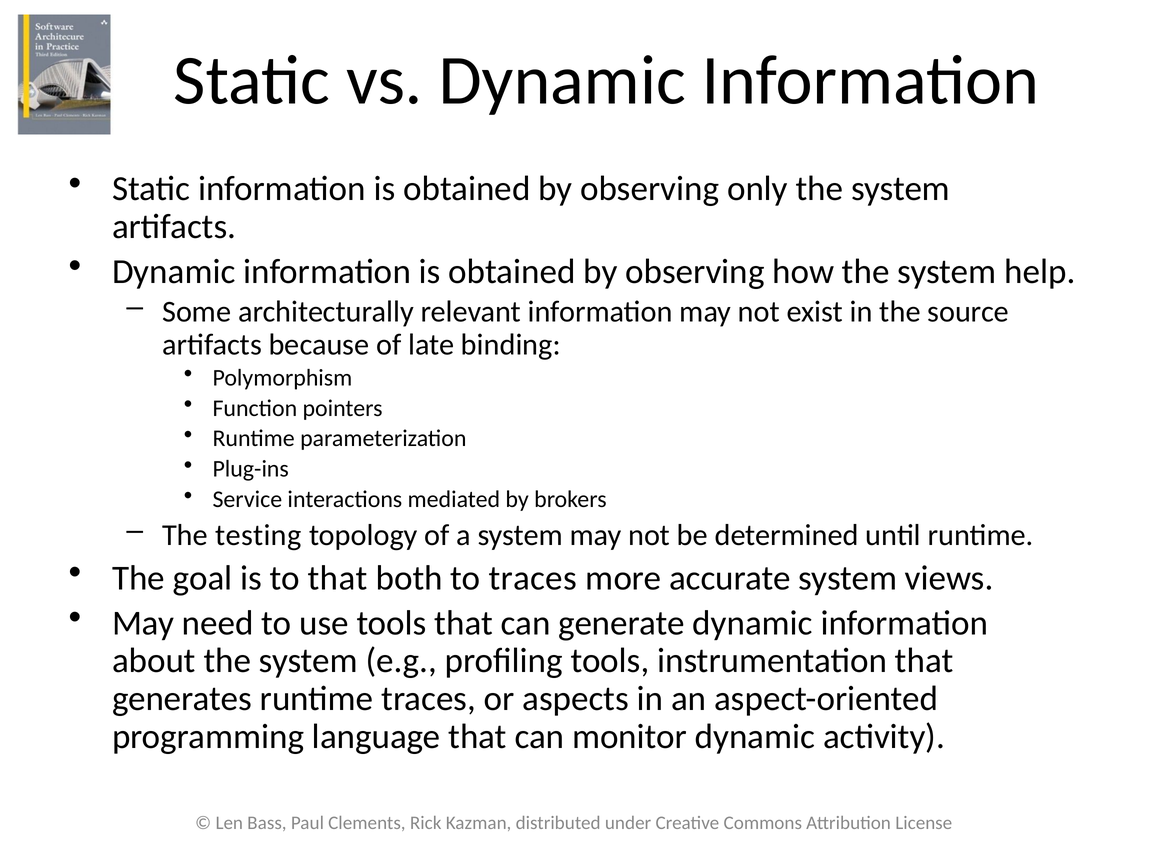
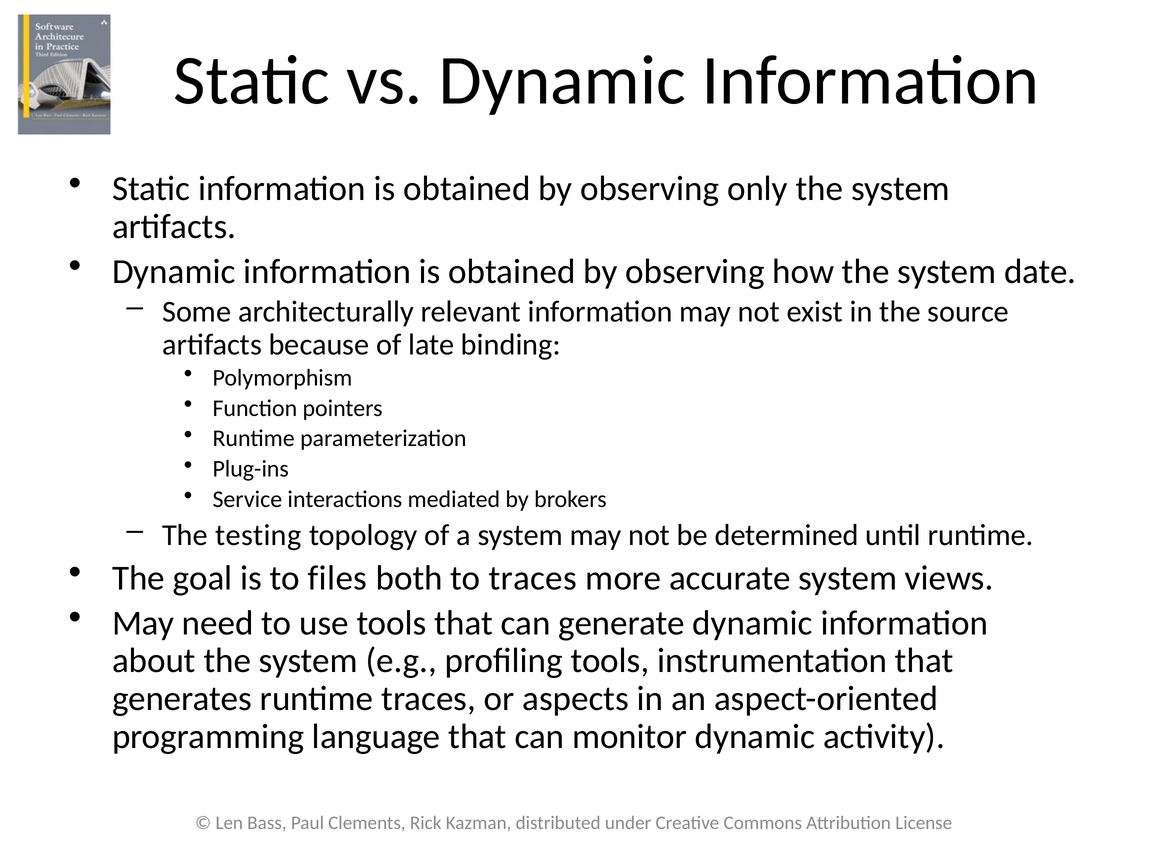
help: help -> date (1040, 271)
to that: that -> files (338, 578)
